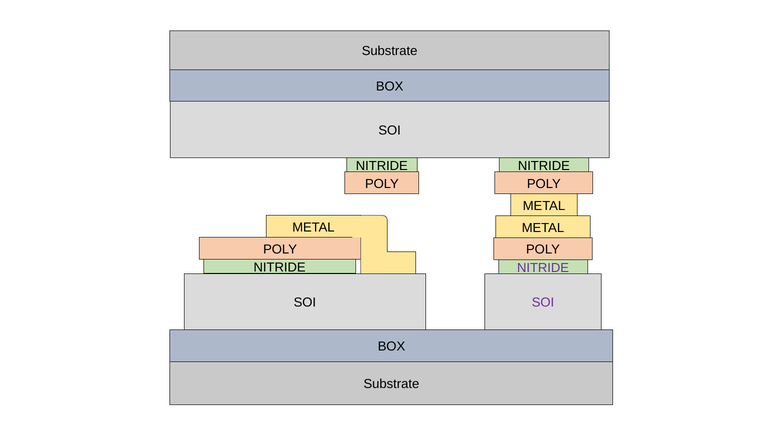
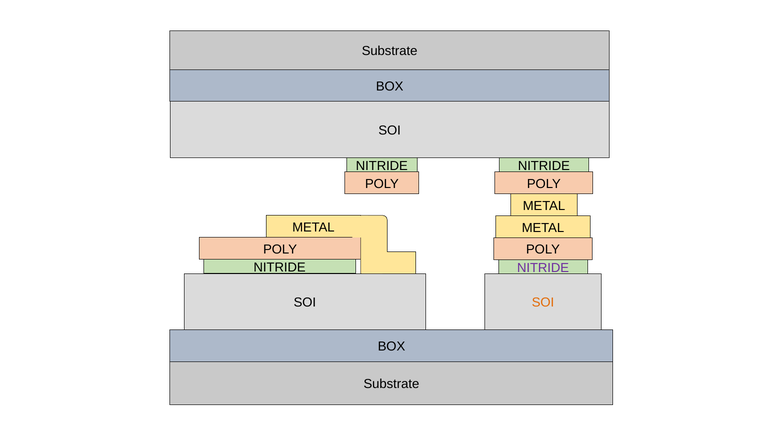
SOI colour: purple -> orange (543, 303)
